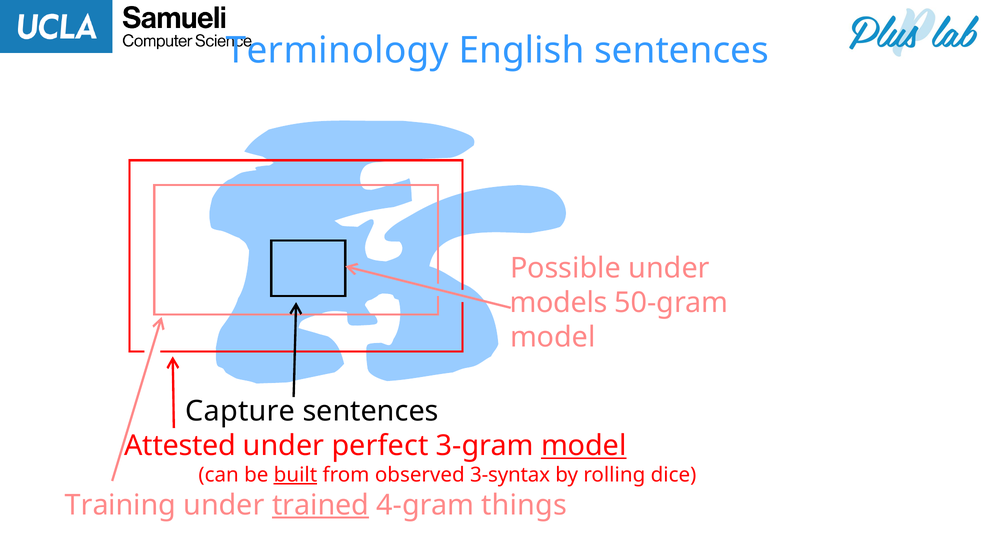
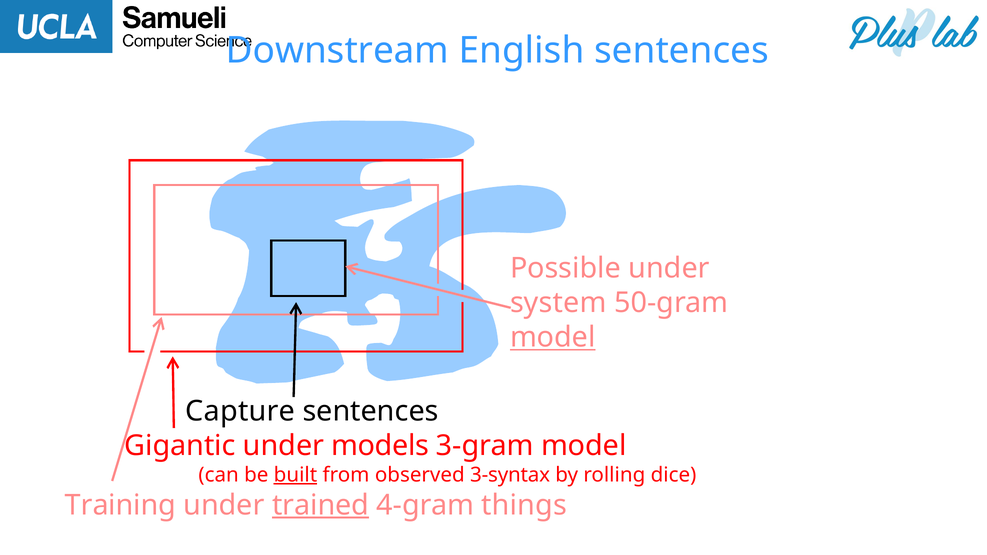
Terminology: Terminology -> Downstream (338, 50)
models: models -> system (558, 303)
model underline: none -> present (553, 338)
Attested: Attested -> Gigantic (180, 446)
perfect: perfect -> models (380, 446)
model underline: present -> none (584, 446)
